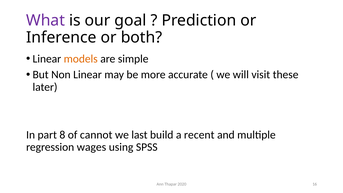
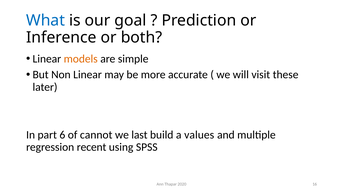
What colour: purple -> blue (46, 20)
8: 8 -> 6 (62, 135)
recent: recent -> values (199, 135)
wages: wages -> recent (92, 147)
